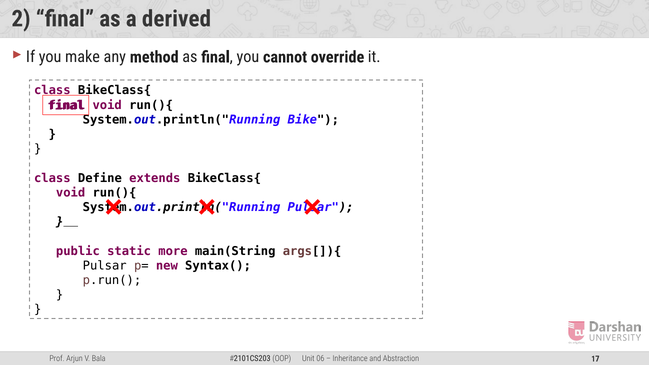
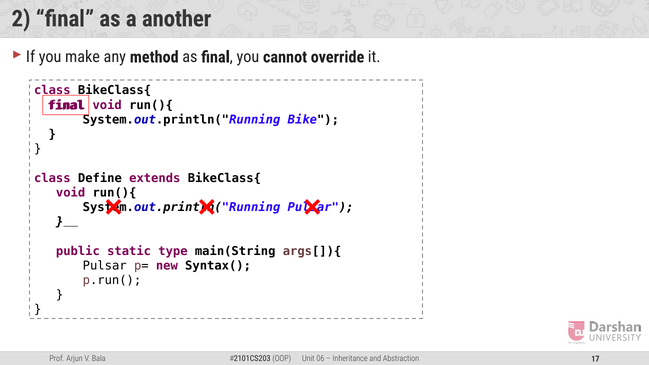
derived: derived -> another (177, 19)
more: more -> type (173, 251)
